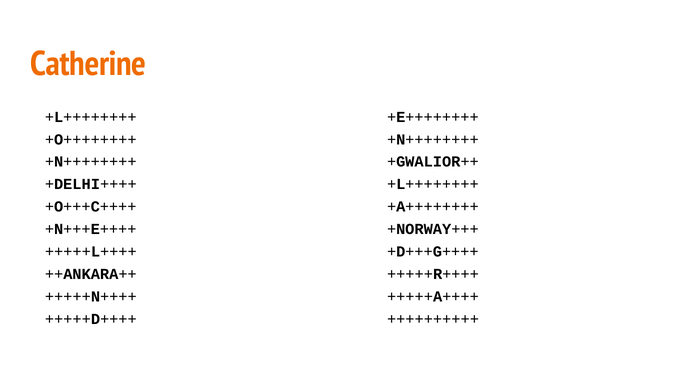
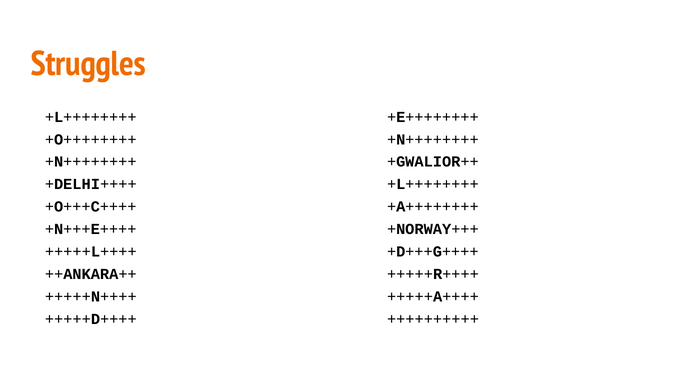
Catherine: Catherine -> Struggles (88, 64)
